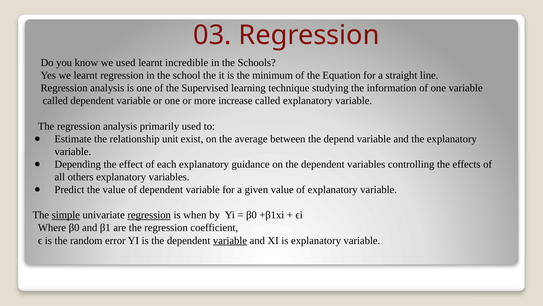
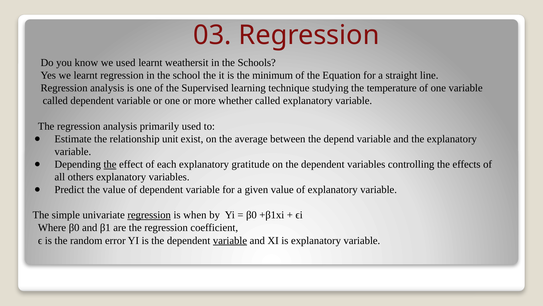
incredible: incredible -> weathersit (187, 63)
information: information -> temperature (392, 88)
increase: increase -> whether (235, 101)
the underline: none -> present (110, 164)
guidance: guidance -> gratitude (251, 164)
simple underline: present -> none (66, 215)
